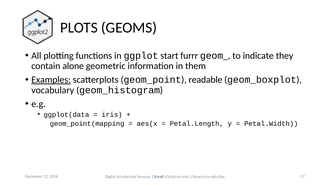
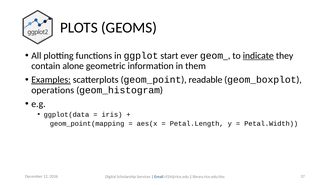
furrr: furrr -> ever (189, 56)
indicate underline: none -> present (258, 56)
vocabulary: vocabulary -> operations (53, 90)
